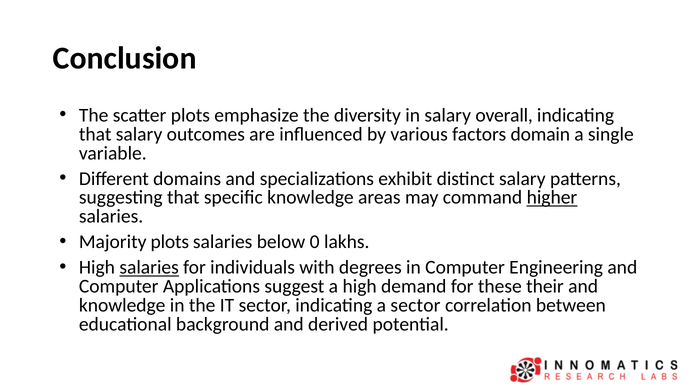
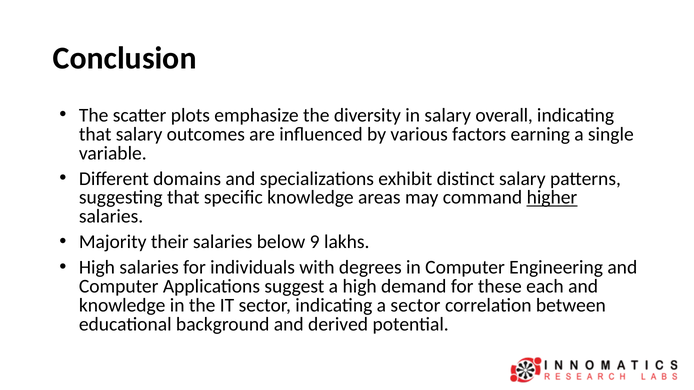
domain: domain -> earning (540, 134)
Majority plots: plots -> their (170, 242)
0: 0 -> 9 (315, 242)
salaries underline: present -> none (149, 268)
their: their -> each (545, 287)
